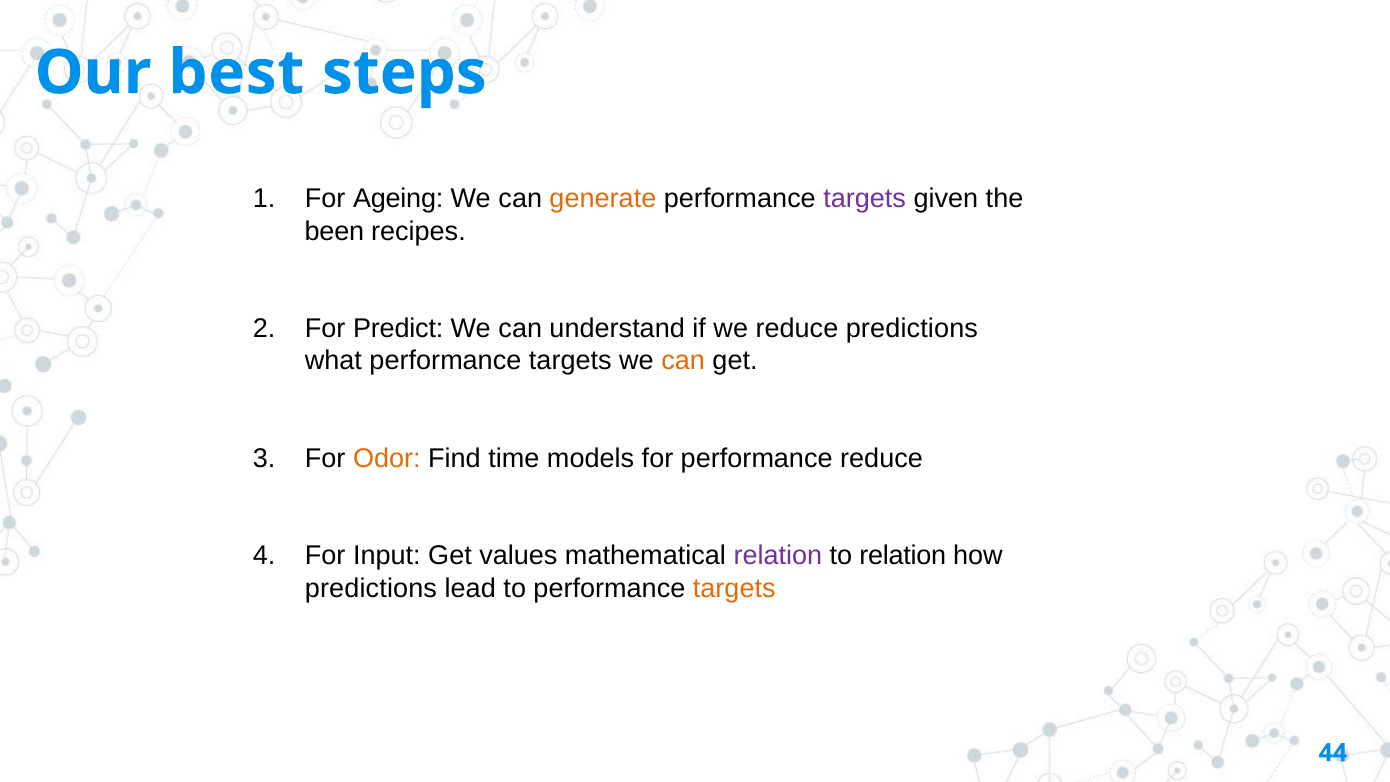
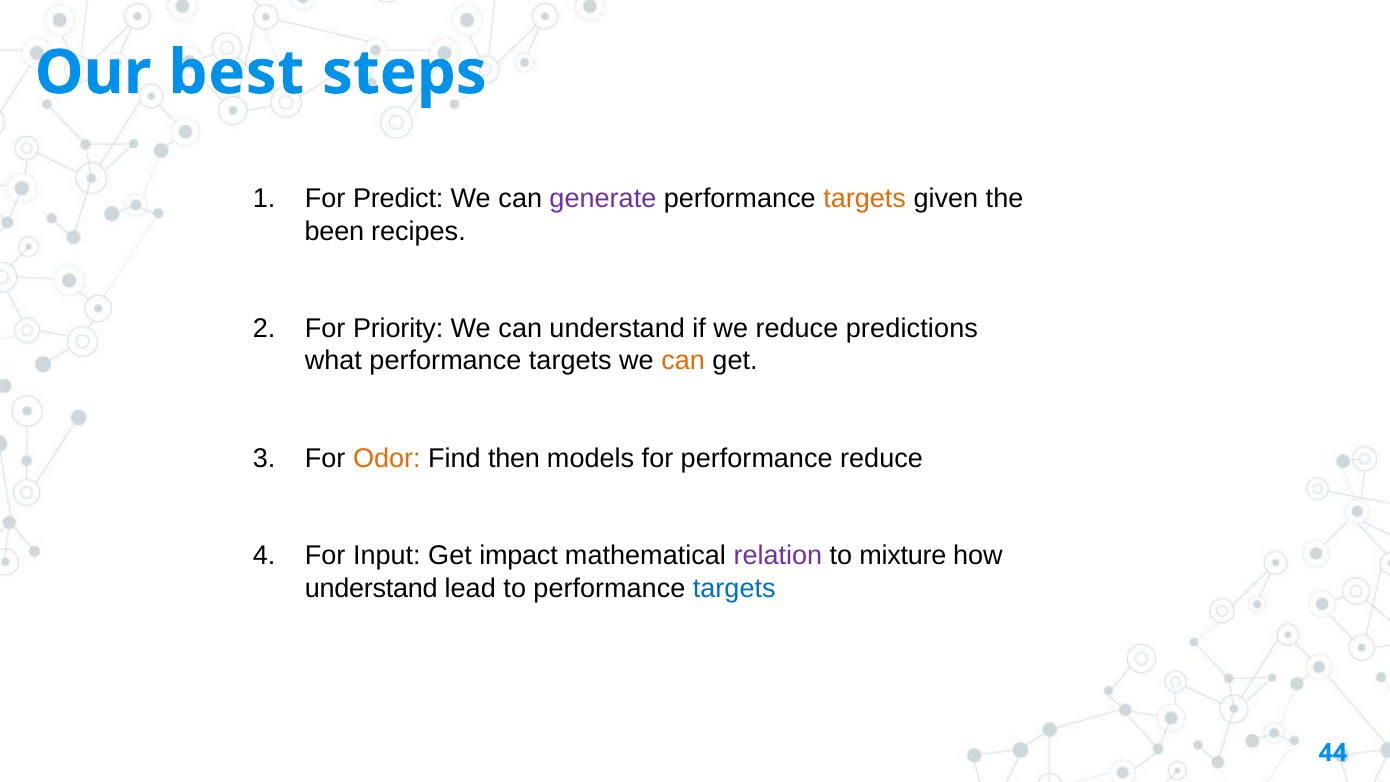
Ageing: Ageing -> Predict (398, 199)
generate colour: orange -> purple (603, 199)
targets colour: purple -> orange (865, 199)
Predict: Predict -> Priority (398, 329)
time: time -> then (514, 458)
values: values -> impact (519, 556)
to relation: relation -> mixture (903, 556)
predictions: predictions -> understand (371, 588)
targets colour: orange -> blue (734, 588)
